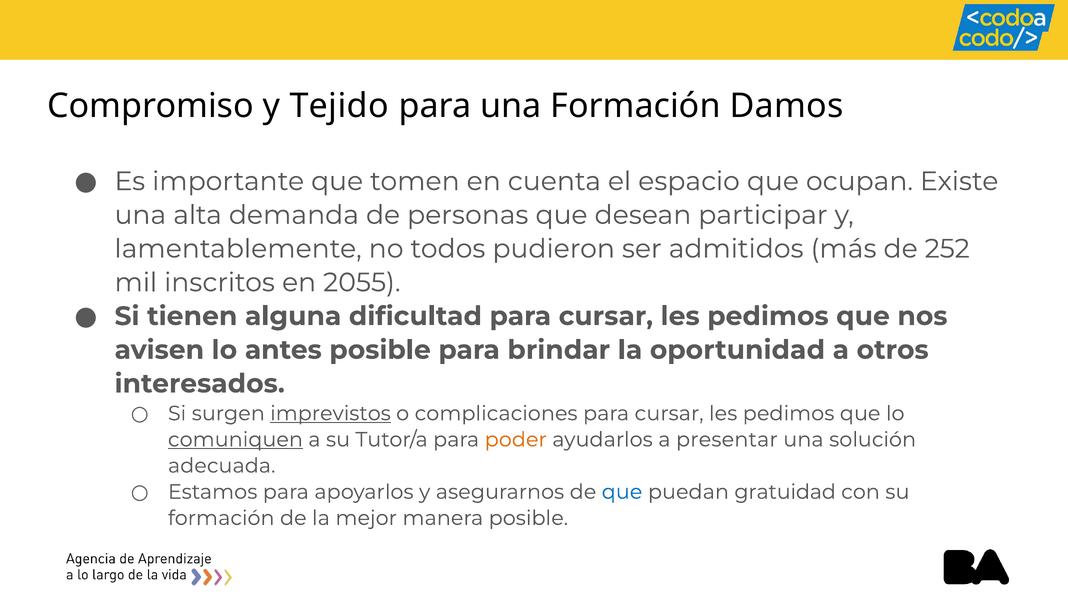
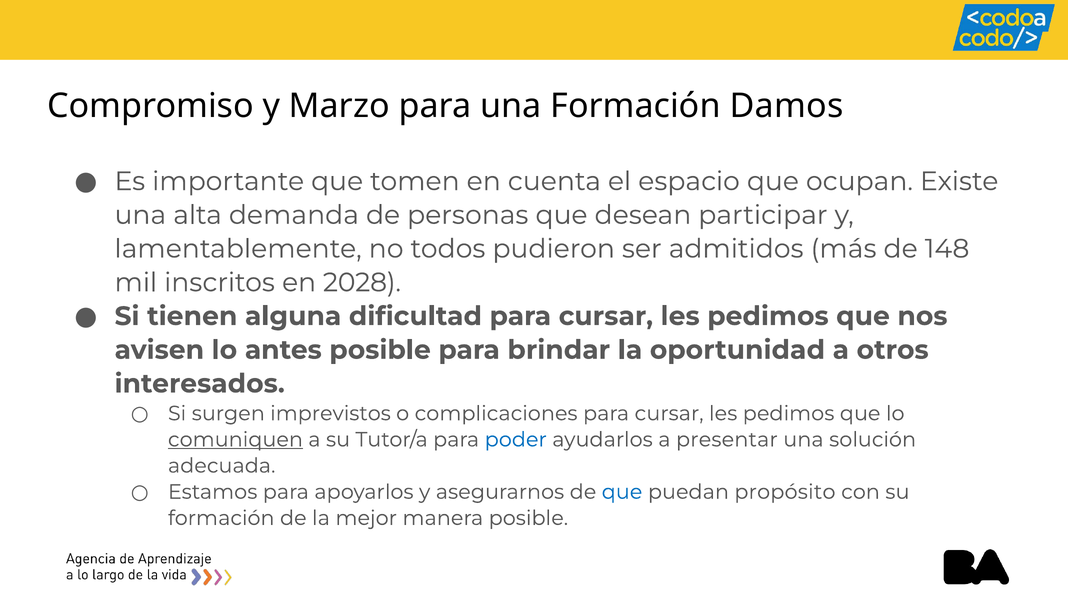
Tejido: Tejido -> Marzo (339, 106)
252: 252 -> 148 (947, 249)
2055: 2055 -> 2028 (362, 282)
imprevistos underline: present -> none (331, 413)
poder colour: orange -> blue (516, 439)
gratuidad: gratuidad -> propósito (785, 492)
